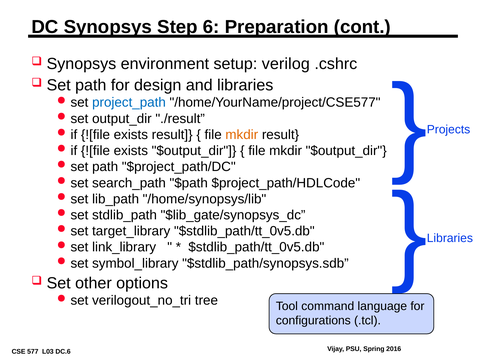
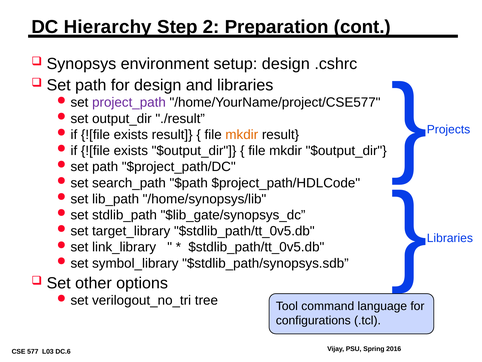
DC Synopsys: Synopsys -> Hierarchy (108, 27)
6: 6 -> 2 (211, 27)
setup verilog: verilog -> design (286, 64)
project_path colour: blue -> purple (129, 102)
